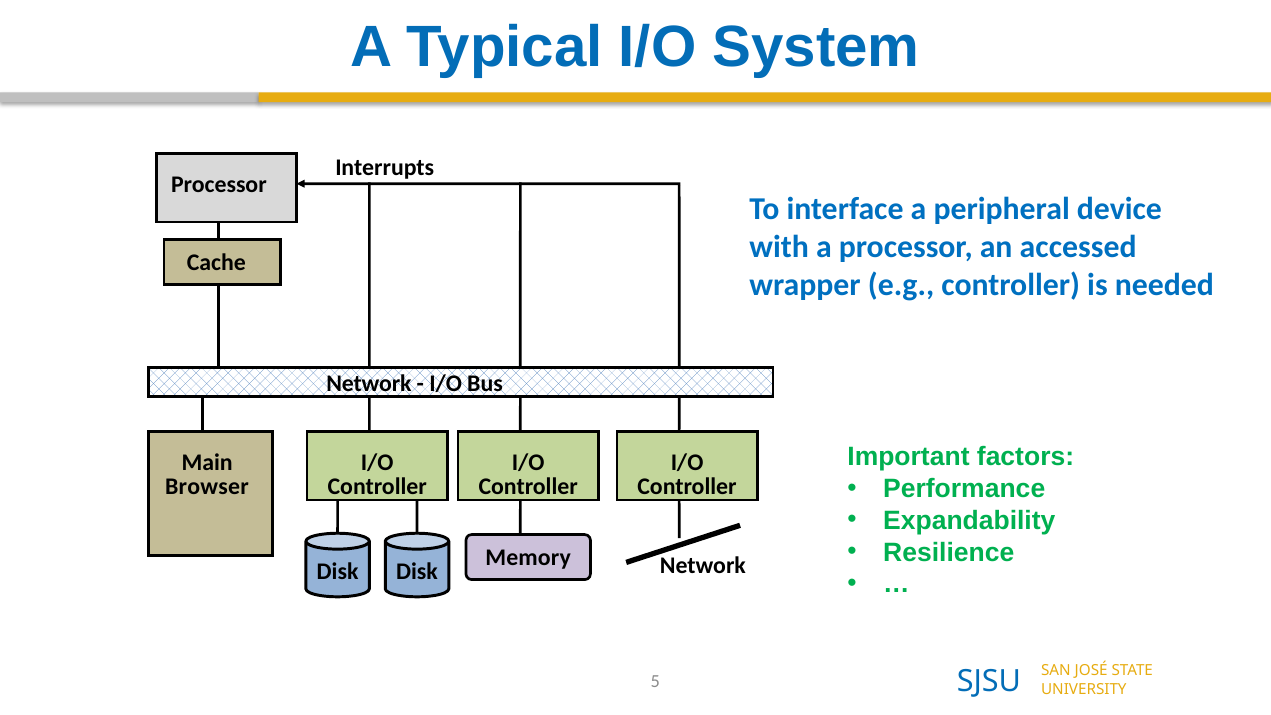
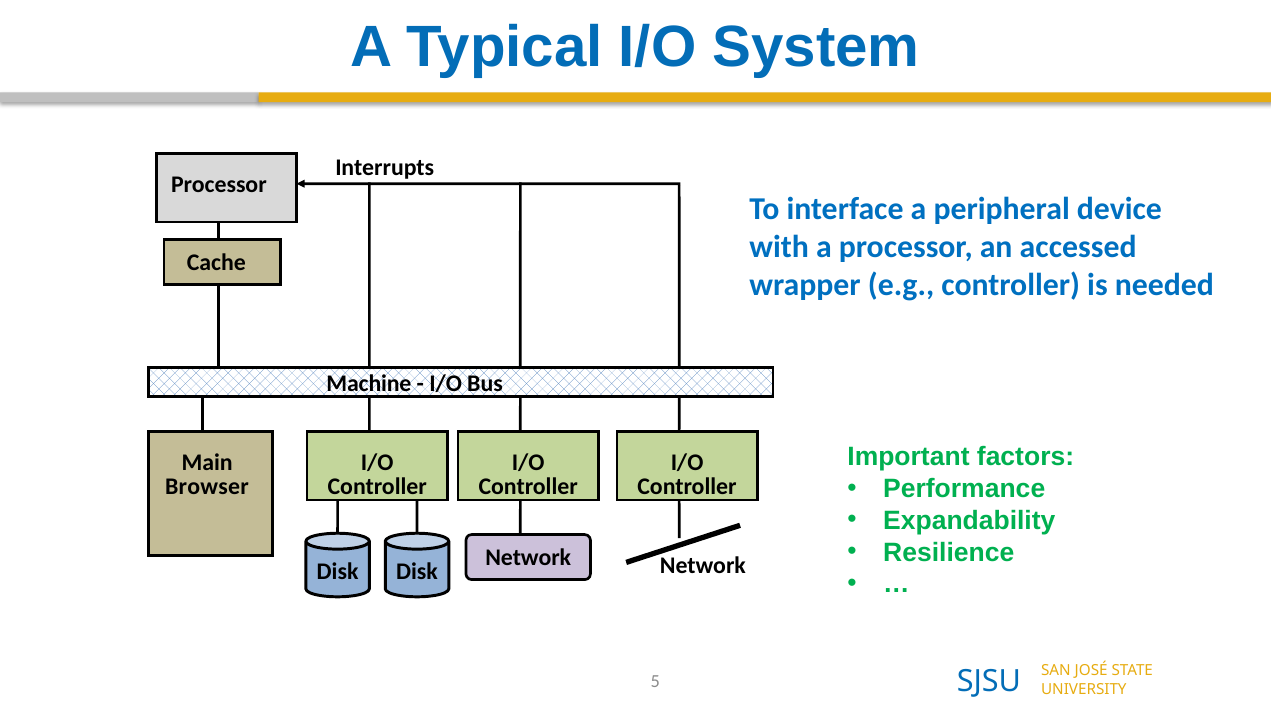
Network: Network -> Machine (369, 383)
Memory: Memory -> Network (528, 558)
